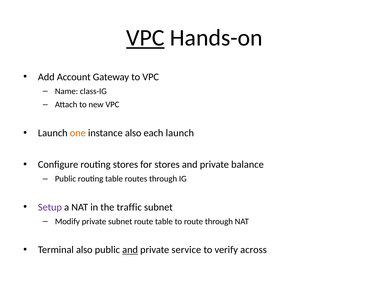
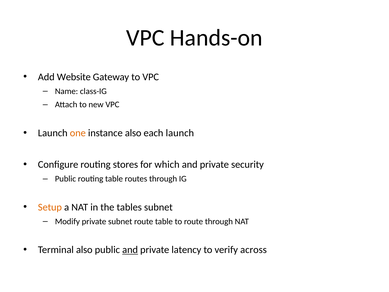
VPC underline: present -> none (145, 38)
Account: Account -> Website (74, 77)
for stores: stores -> which (167, 164)
balance: balance -> security (247, 164)
Setup colour: purple -> orange (50, 207)
traffic: traffic -> tables (129, 207)
service: service -> latency (186, 250)
